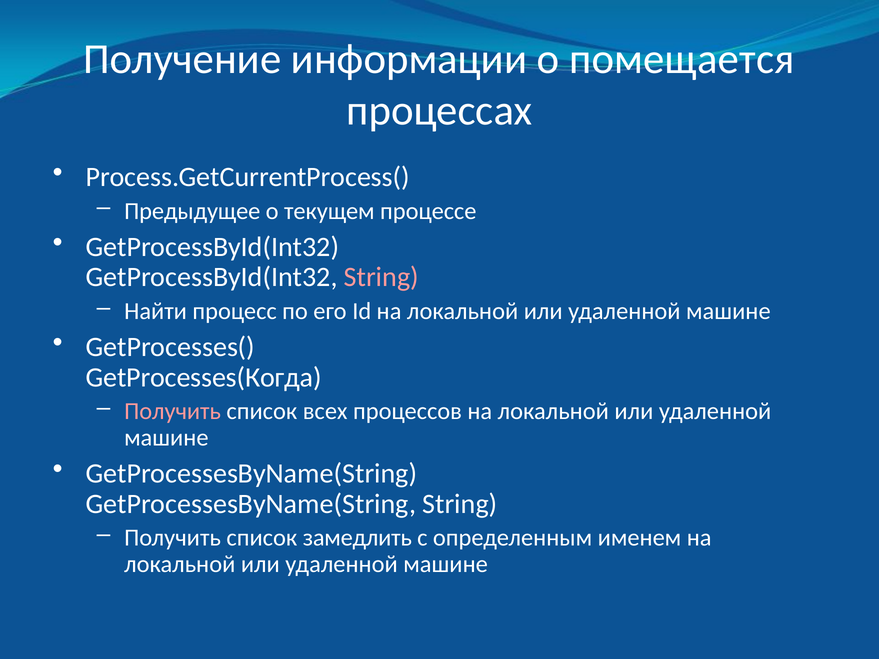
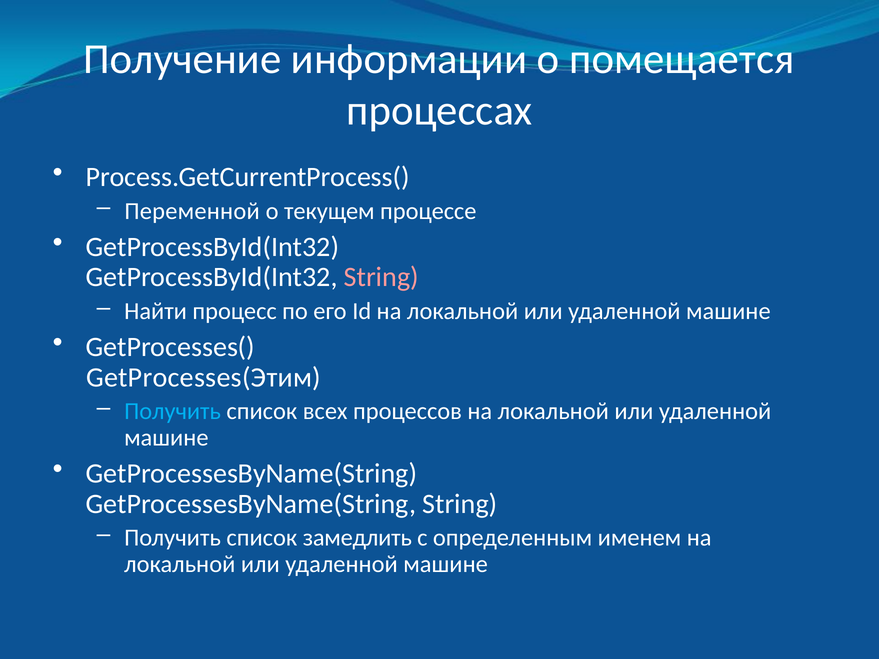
Предыдущее: Предыдущее -> Переменной (192, 211)
GetProcesses(Когда: GetProcesses(Когда -> GetProcesses(Этим (203, 377)
Получить colour: pink -> light blue (173, 411)
